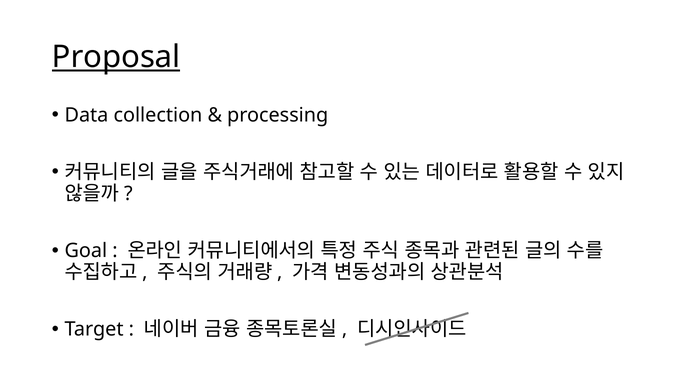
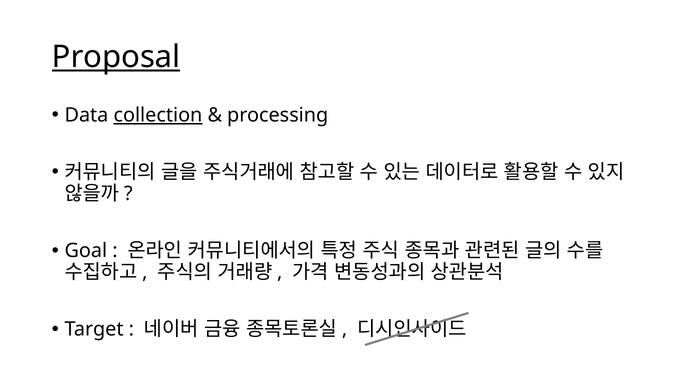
collection underline: none -> present (158, 115)
